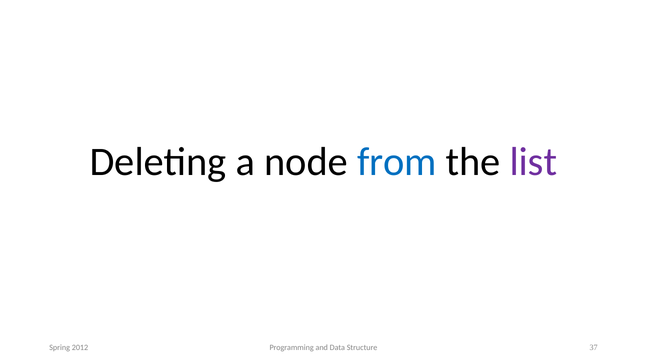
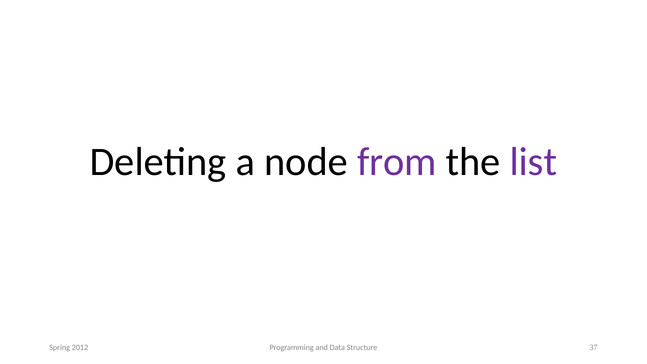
from colour: blue -> purple (397, 162)
